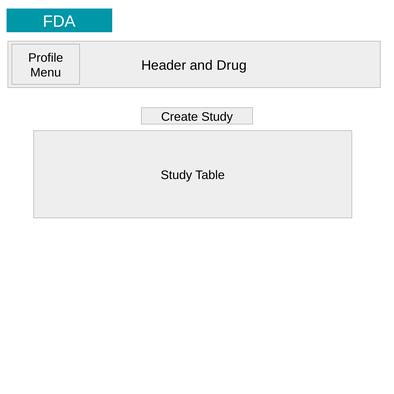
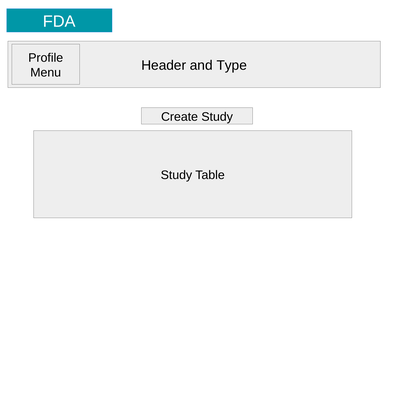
Drug: Drug -> Type (232, 65)
